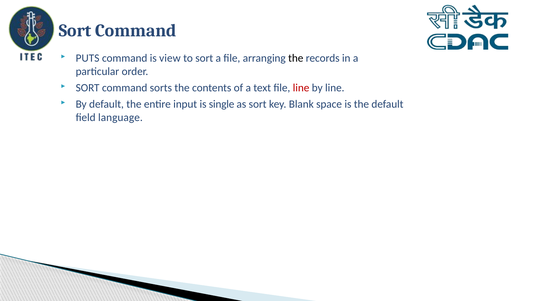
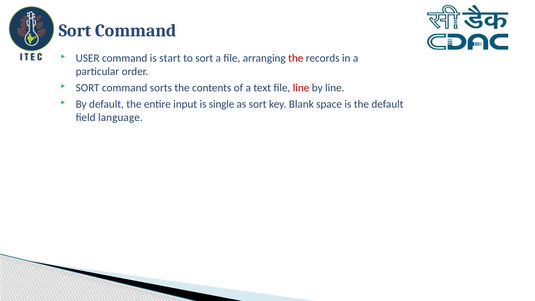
PUTS: PUTS -> USER (88, 58)
view: view -> start (170, 58)
the colour: black -> red (296, 58)
